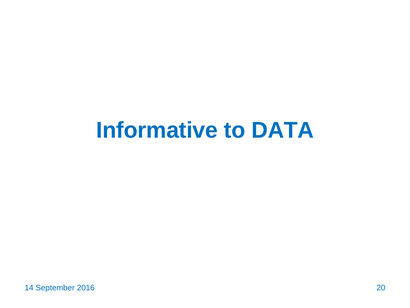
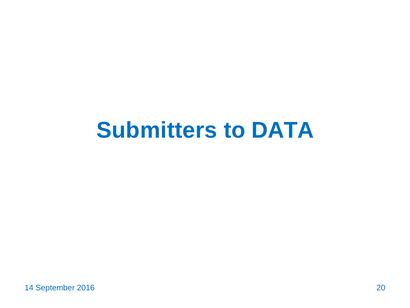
Informative: Informative -> Submitters (157, 130)
